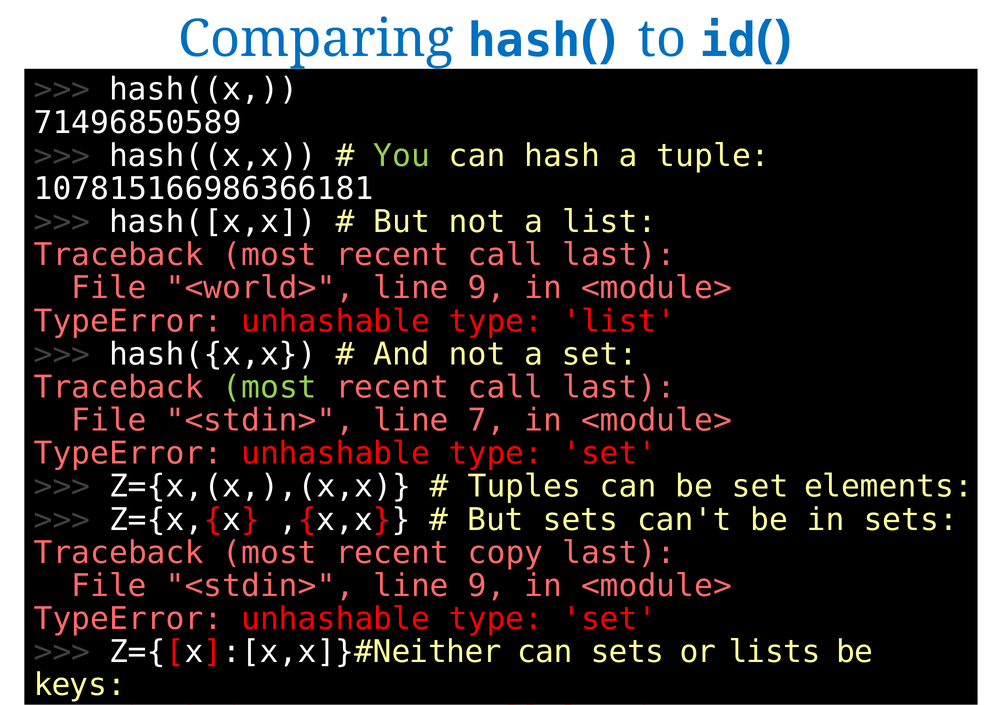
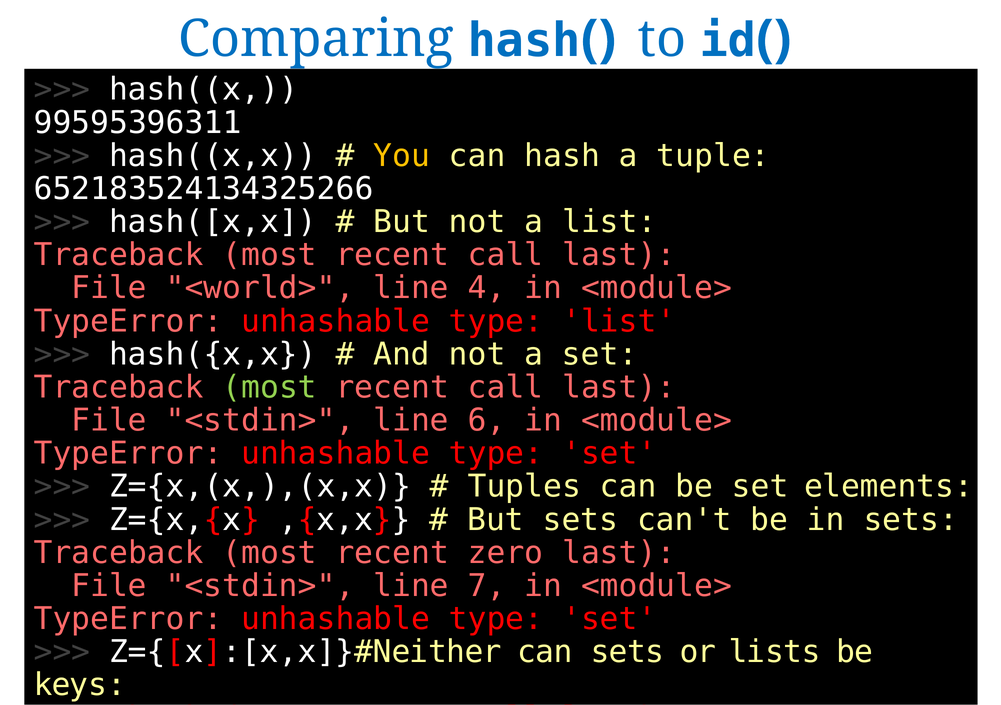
71496850589: 71496850589 -> 99595396311 (138, 123)
You colour: light green -> yellow (402, 156)
107815166986366181: 107815166986366181 -> 652183524134325266 (204, 189)
9: 9 -> 4 (487, 288)
7: 7 -> 6 (487, 421)
copy: copy -> zero (506, 553)
<stdin> line 9: 9 -> 7 (487, 586)
